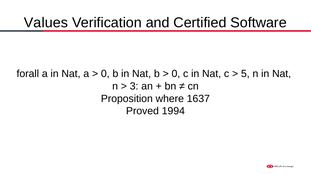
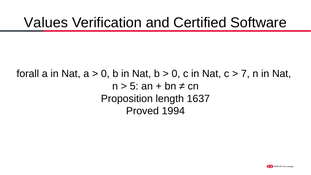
5: 5 -> 7 (245, 74)
3: 3 -> 5 (134, 86)
where: where -> length (170, 99)
